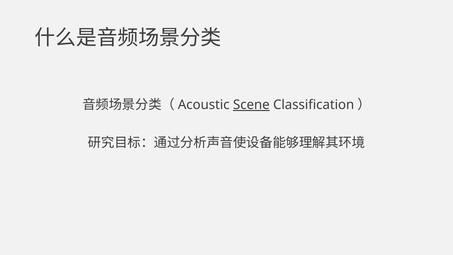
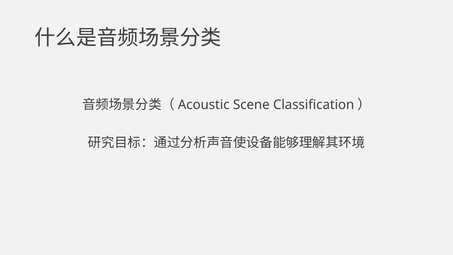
Scene underline: present -> none (251, 105)
